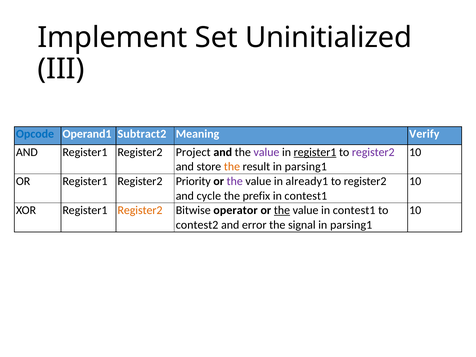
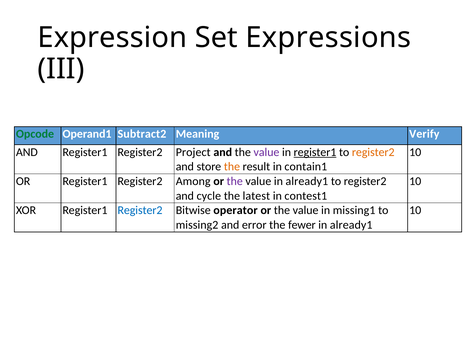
Implement: Implement -> Expression (112, 38)
Uninitialized: Uninitialized -> Expressions (328, 38)
Opcode colour: blue -> green (35, 134)
register2 colour: purple -> orange (373, 152)
result in parsing1: parsing1 -> contain1 (306, 167)
Priority: Priority -> Among (193, 181)
prefix: prefix -> latest (256, 196)
Register2 colour: orange -> blue (140, 210)
the underline: present -> none (282, 210)
value in contest1: contest1 -> missing1 (354, 210)
contest2: contest2 -> missing2 (197, 225)
signal: signal -> fewer (302, 225)
parsing1: parsing1 -> already1 (351, 225)
